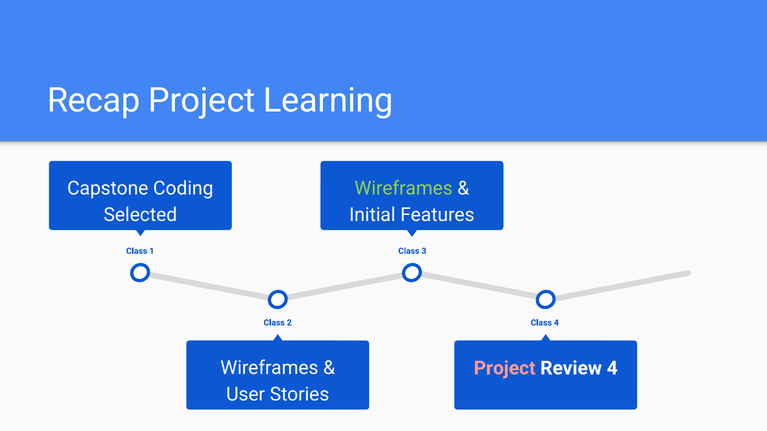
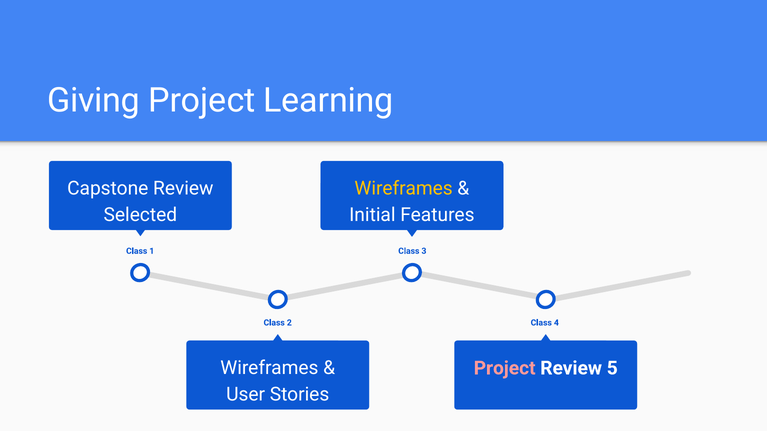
Recap: Recap -> Giving (94, 101)
Capstone Coding: Coding -> Review (183, 189)
Wireframes colour: light green -> yellow (404, 189)
Review 4: 4 -> 5 (612, 368)
